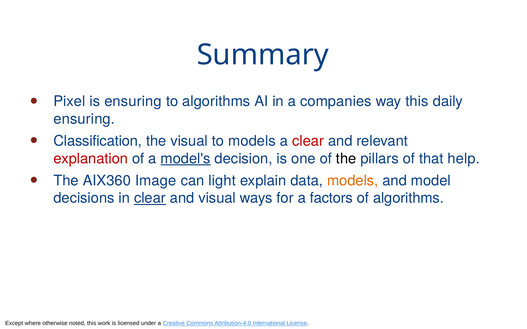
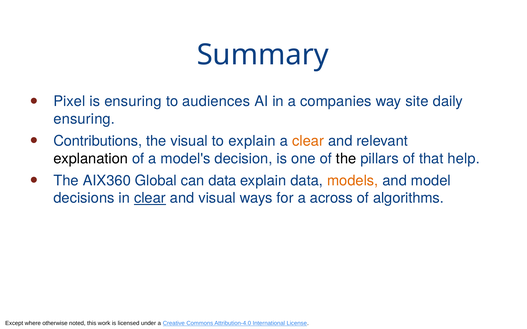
to algorithms: algorithms -> audiences (216, 102)
way this: this -> site (417, 102)
Classification: Classification -> Contributions (98, 141)
to models: models -> explain (252, 141)
clear colour: red -> orange (308, 141)
explanation colour: red -> black (91, 159)
model's underline: present -> none (186, 159)
Image: Image -> Global (156, 181)
can light: light -> data (222, 181)
factors: factors -> across (331, 198)
